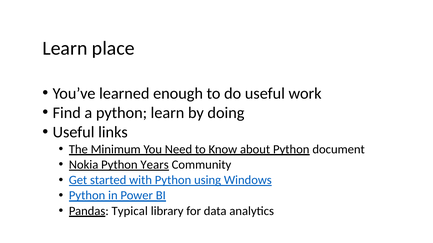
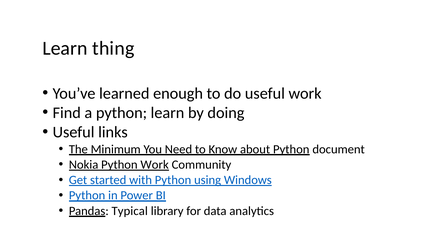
place: place -> thing (113, 48)
Python Years: Years -> Work (155, 165)
